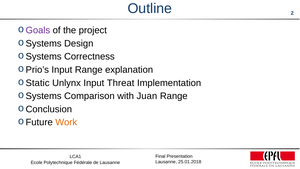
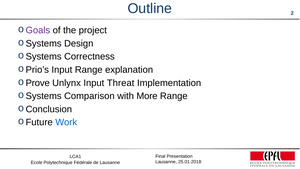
Static: Static -> Prove (38, 83)
Juan: Juan -> More (147, 96)
Work colour: orange -> blue (66, 122)
